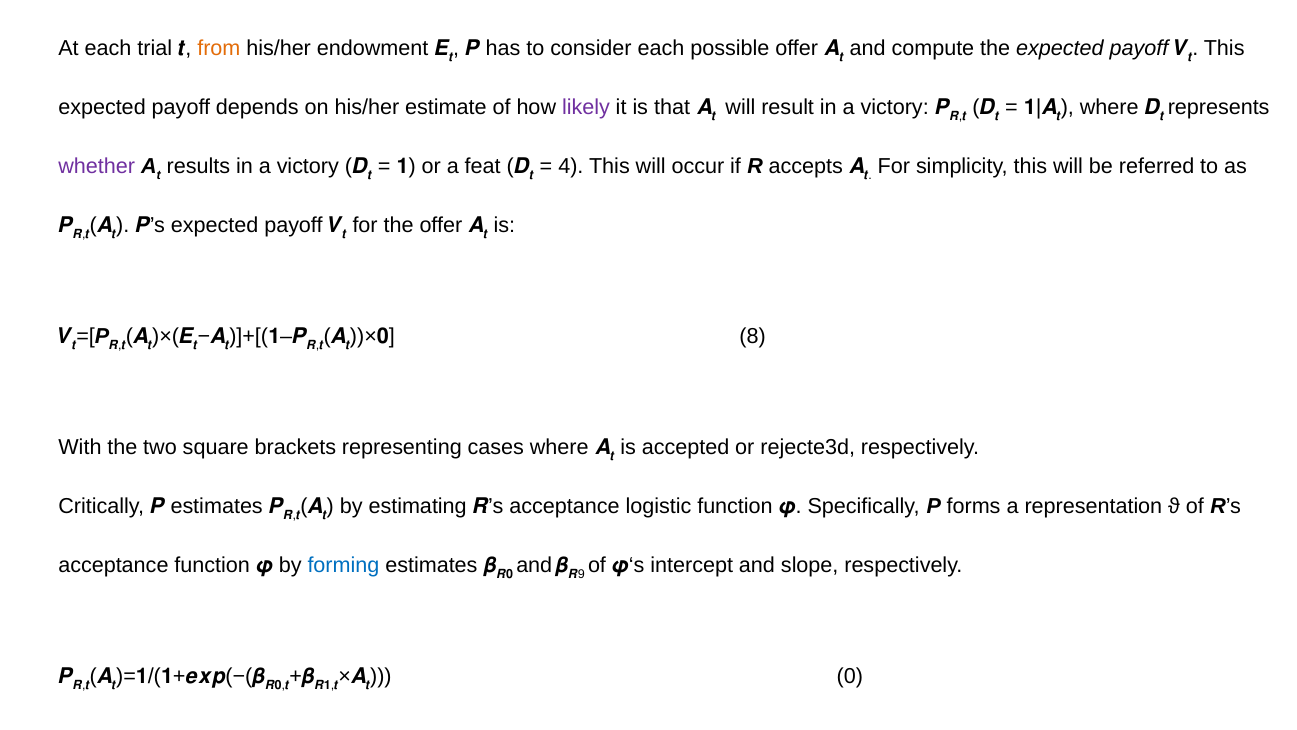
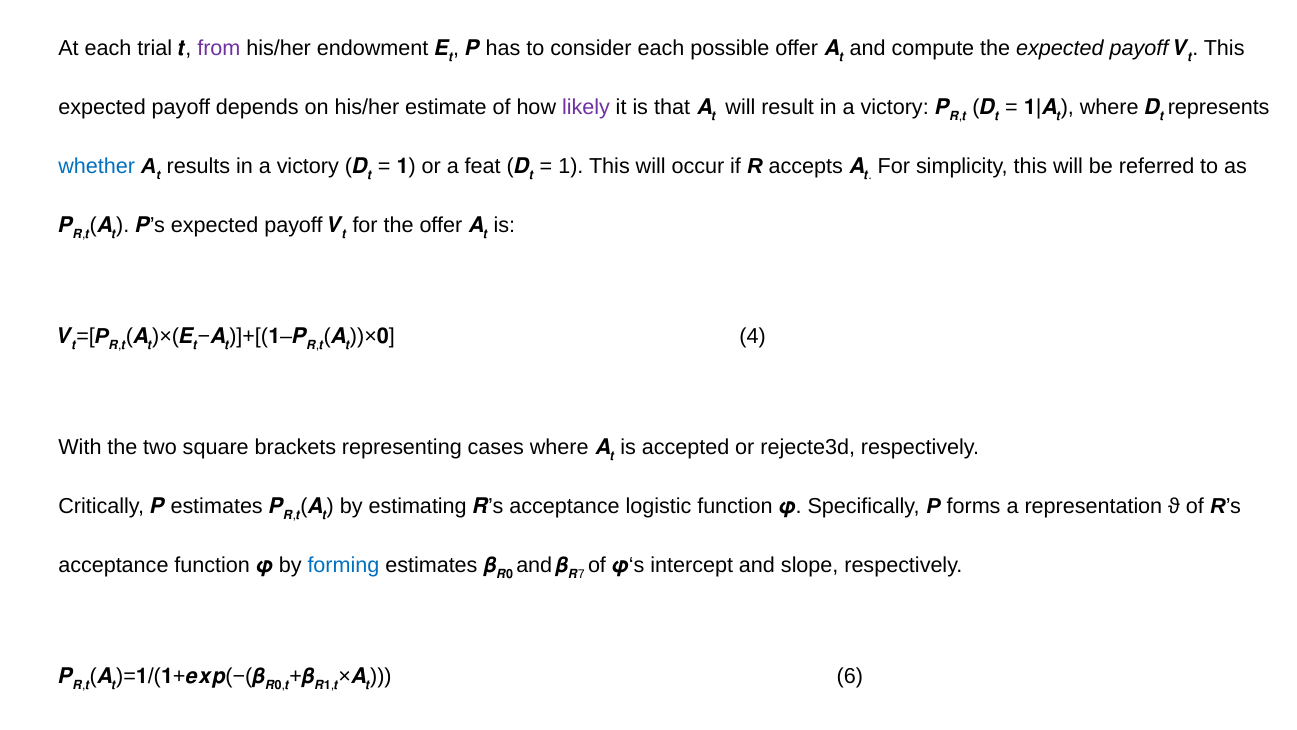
from colour: orange -> purple (219, 49)
whether colour: purple -> blue (97, 167)
4: 4 -> 1 (571, 167)
8: 8 -> 4 (753, 336)
9: 9 -> 7 (581, 574)
0: 0 -> 6 (850, 676)
